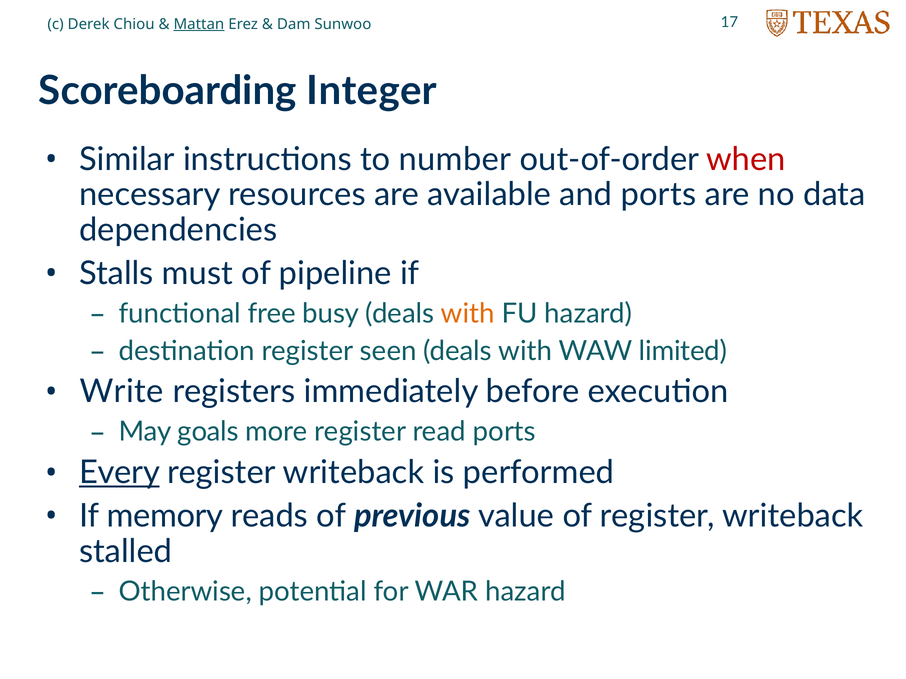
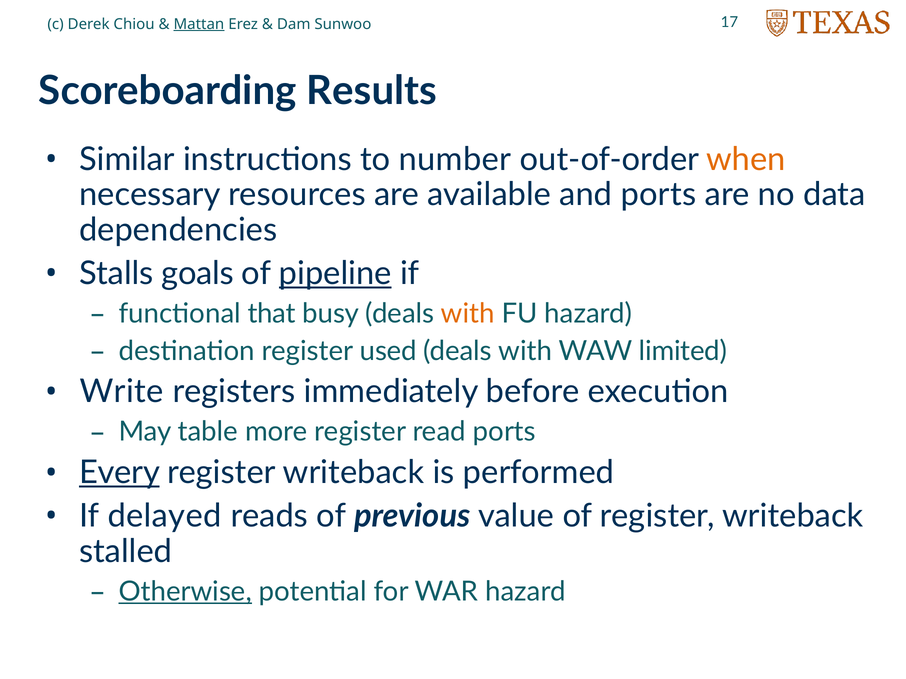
Integer: Integer -> Results (372, 91)
when colour: red -> orange (746, 159)
must: must -> goals (198, 274)
pipeline underline: none -> present (335, 274)
free: free -> that (272, 314)
seen: seen -> used (388, 351)
goals: goals -> table (208, 432)
memory: memory -> delayed (165, 516)
Otherwise underline: none -> present (185, 592)
